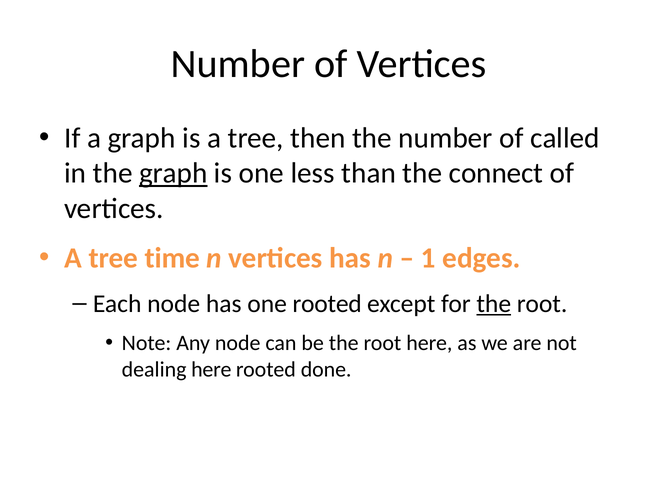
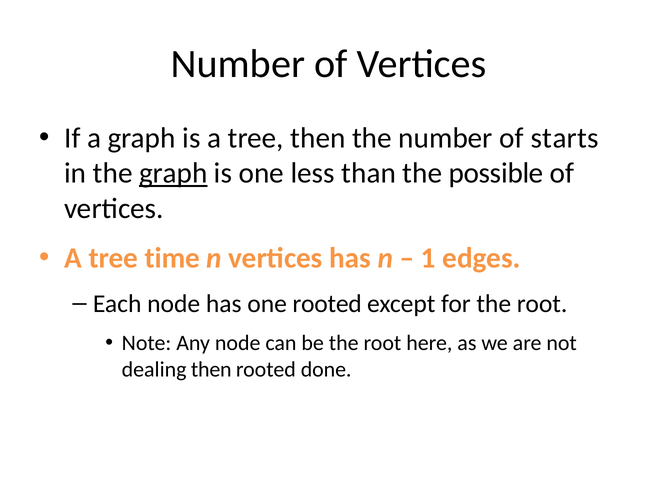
called: called -> starts (565, 138)
connect: connect -> possible (496, 173)
the underline: present -> none (494, 303)
dealing here: here -> then (211, 369)
